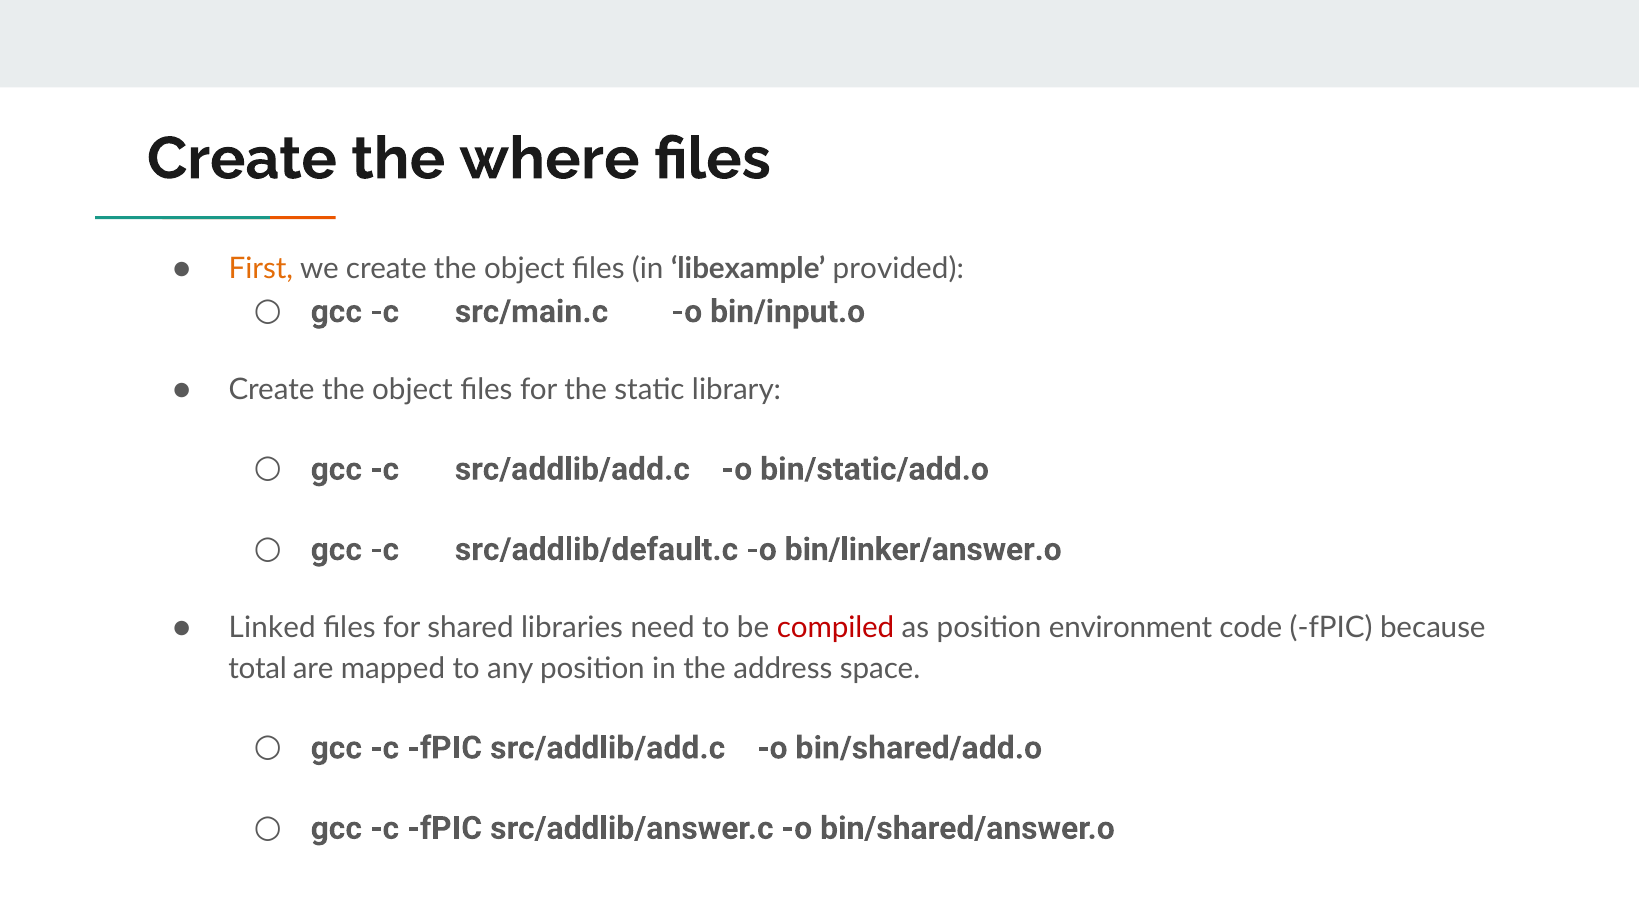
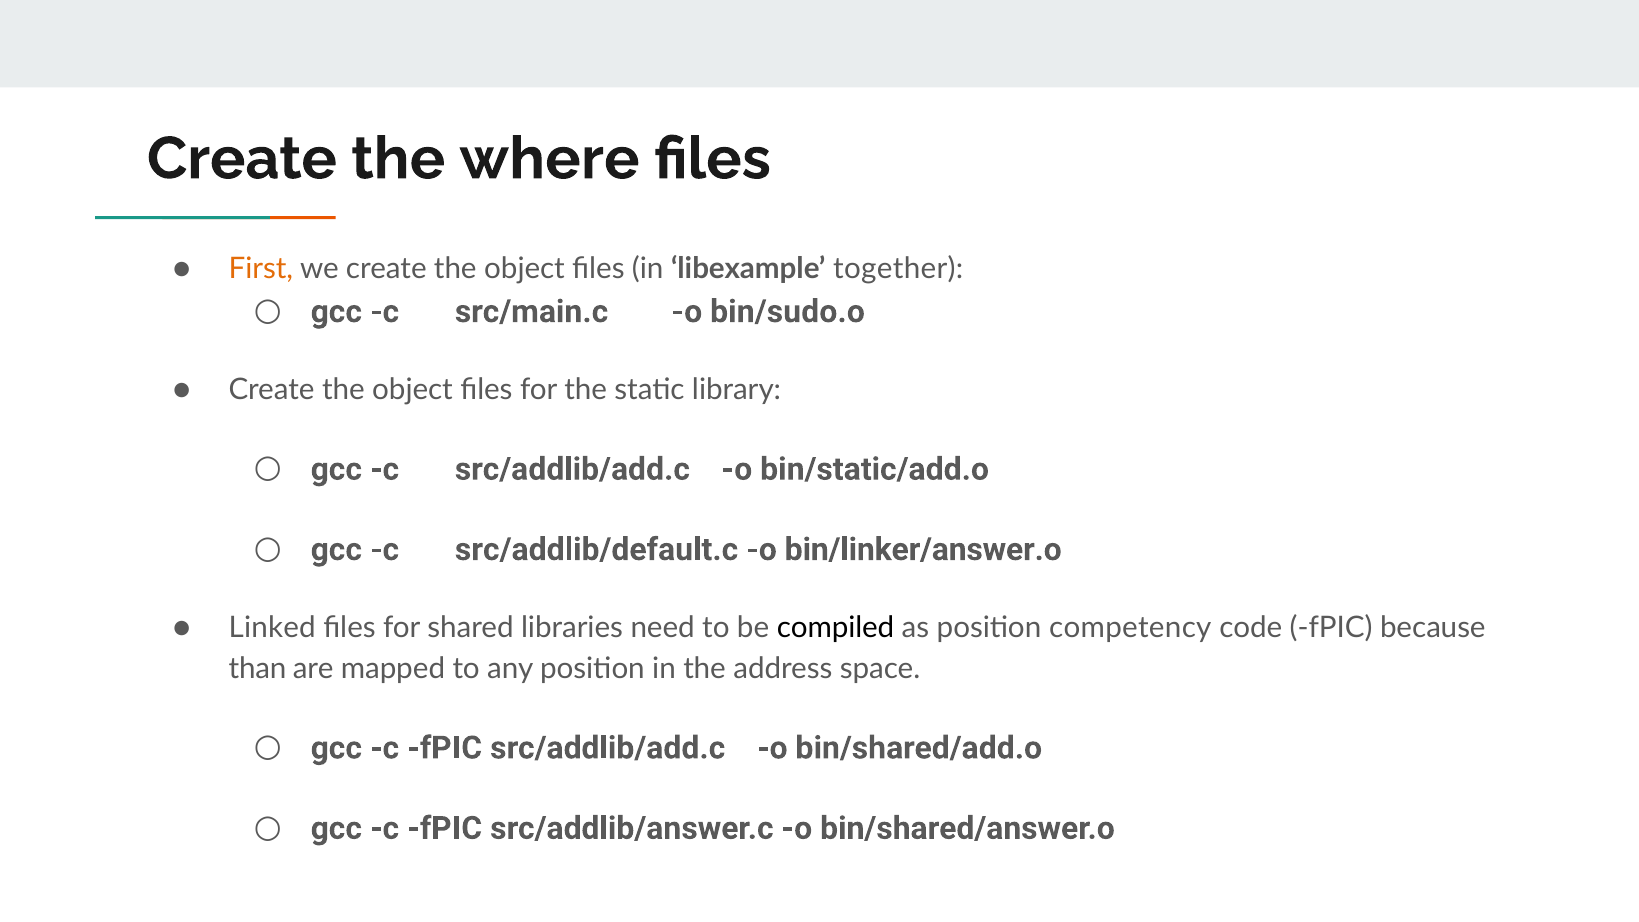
provided: provided -> together (898, 269)
bin/input.o: bin/input.o -> bin/sudo.o (787, 312)
compiled colour: red -> black (836, 628)
environment: environment -> competency (1130, 628)
total: total -> than (258, 669)
